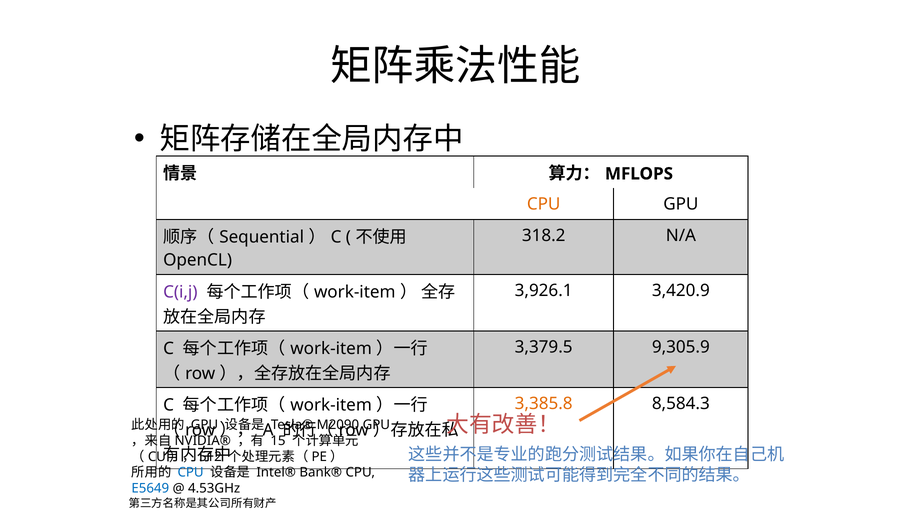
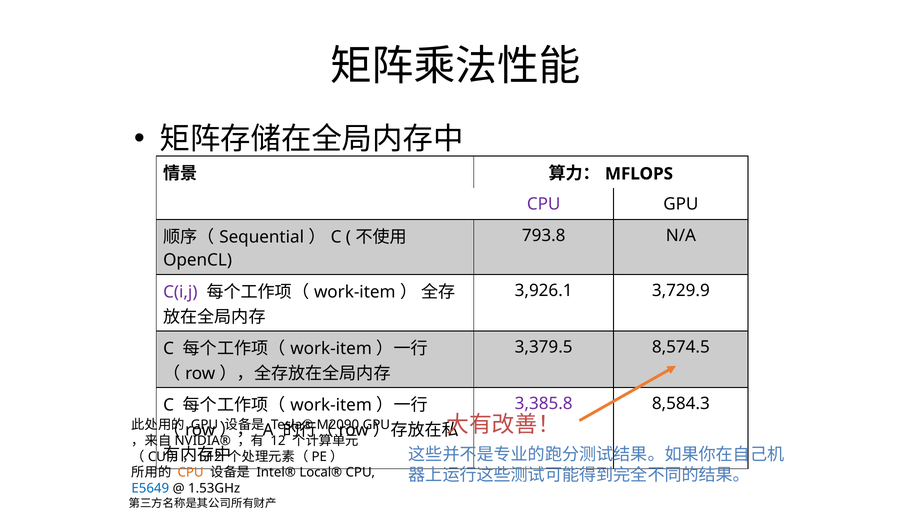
CPU colour: orange -> purple (544, 204)
318.2: 318.2 -> 793.8 (544, 235)
3,420.9: 3,420.9 -> 3,729.9 (681, 290)
9,305.9: 9,305.9 -> 8,574.5 (681, 347)
3,385.8 colour: orange -> purple (544, 403)
15: 15 -> 12 (278, 440)
CPU colour: blue -> orange (191, 472)
Bank®: Bank® -> Local® (321, 472)
4.53GHz: 4.53GHz -> 1.53GHz (214, 488)
